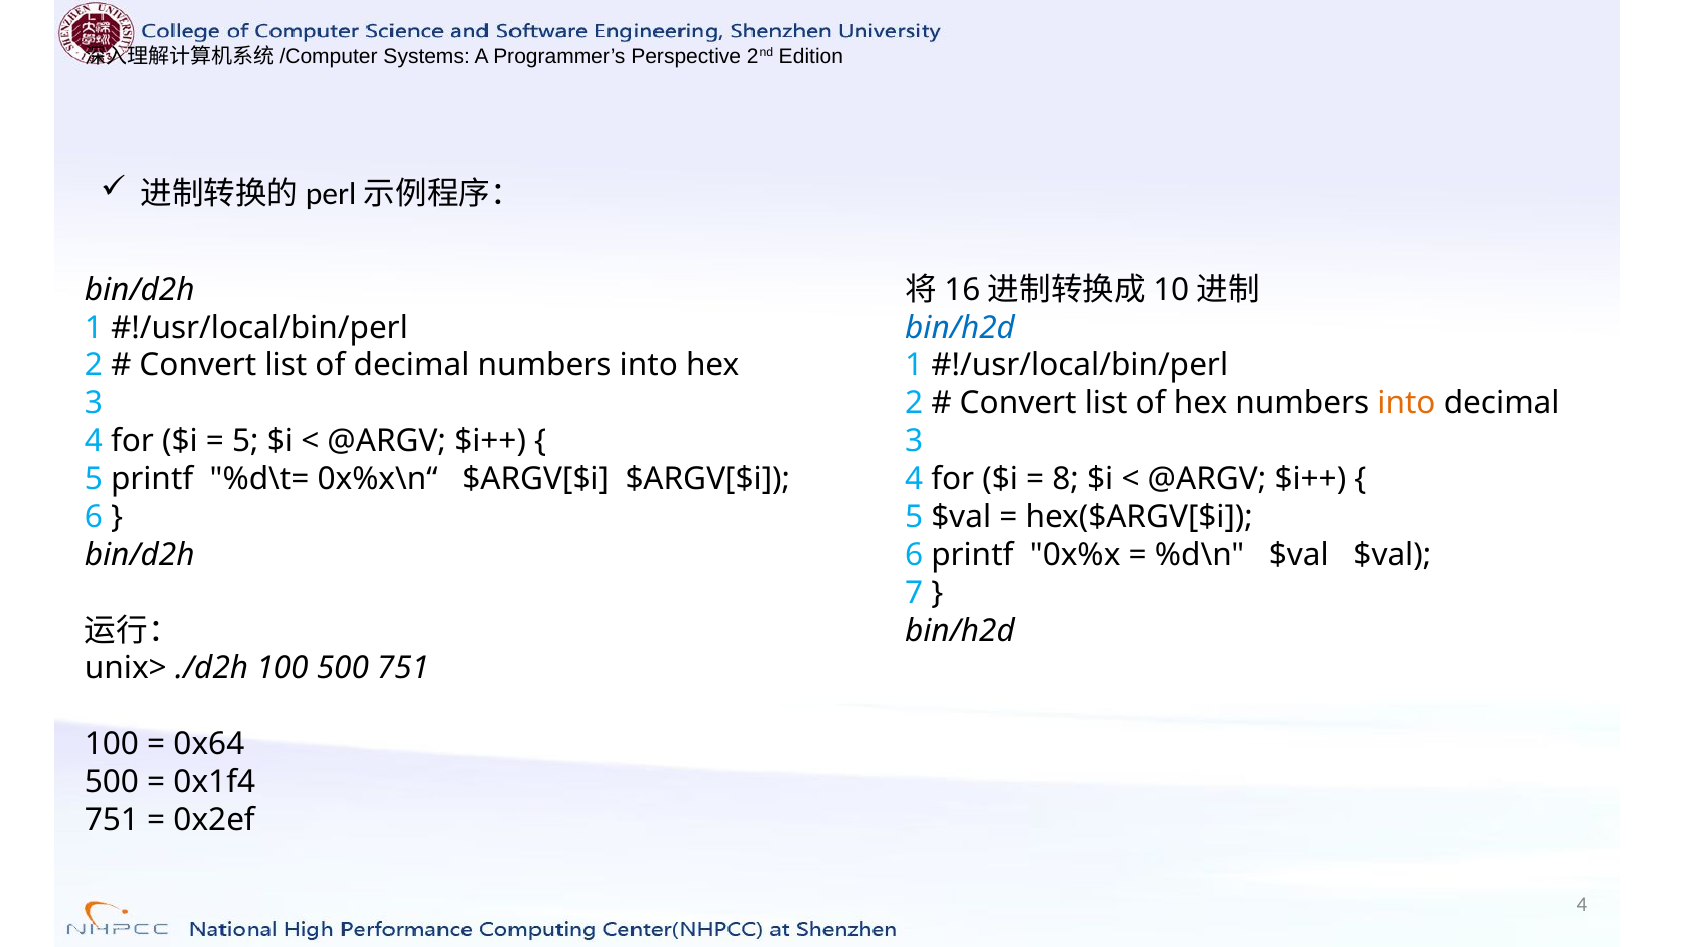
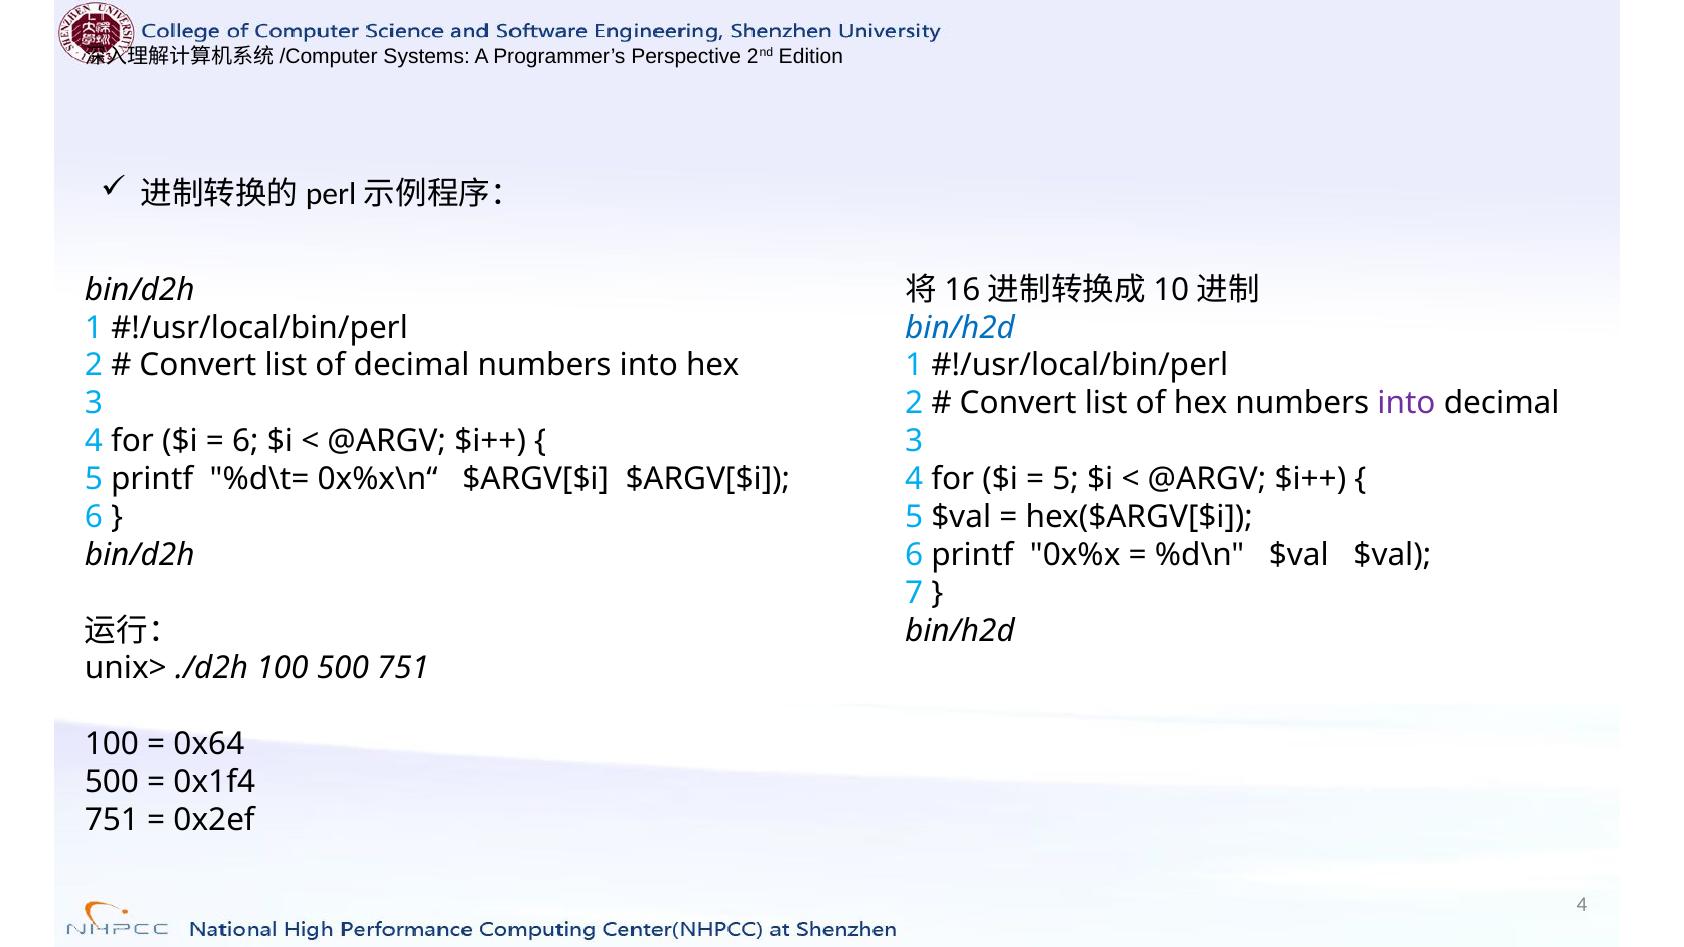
into colour: orange -> purple (1406, 403)
5: 5 -> 6 (245, 441)
8: 8 -> 5 (1066, 479)
